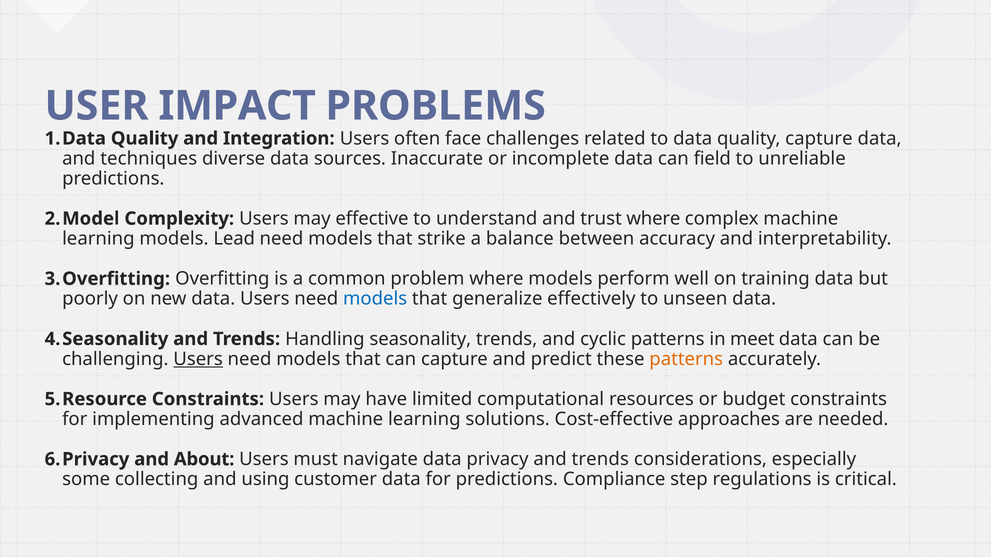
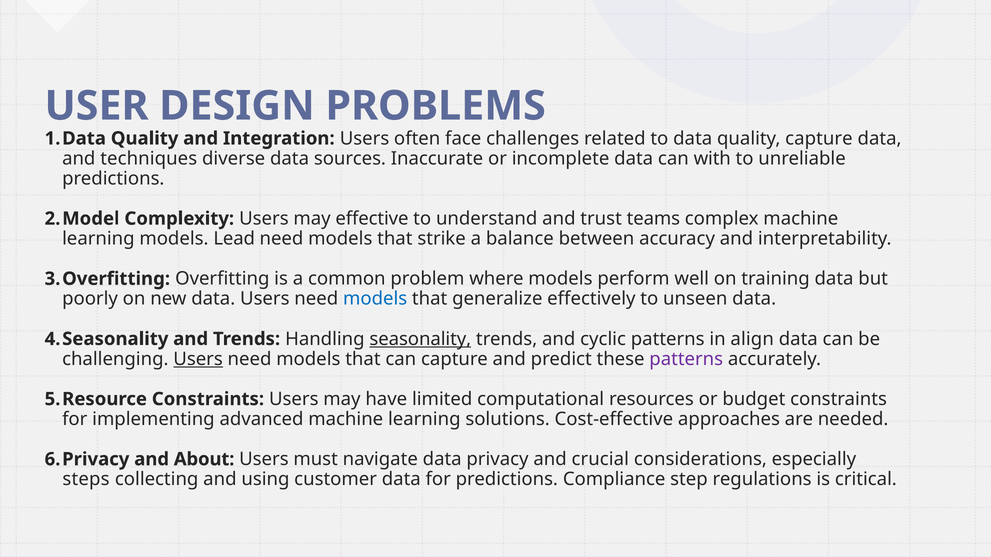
IMPACT: IMPACT -> DESIGN (237, 106)
field: field -> with (712, 159)
trust where: where -> teams (653, 219)
seasonality underline: none -> present (420, 339)
meet: meet -> align (752, 339)
patterns colour: orange -> purple (686, 359)
privacy and trends: trends -> crucial (600, 460)
some: some -> steps (86, 480)
